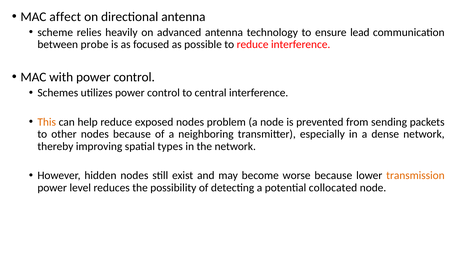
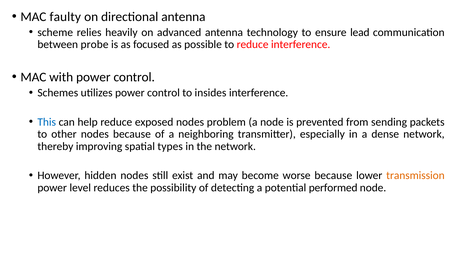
affect: affect -> faulty (65, 17)
central: central -> insides (211, 93)
This colour: orange -> blue (47, 122)
collocated: collocated -> performed (333, 188)
